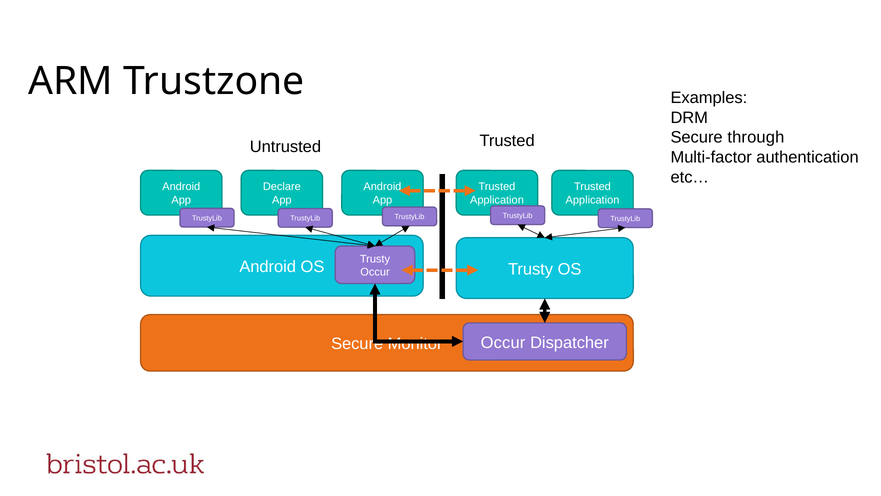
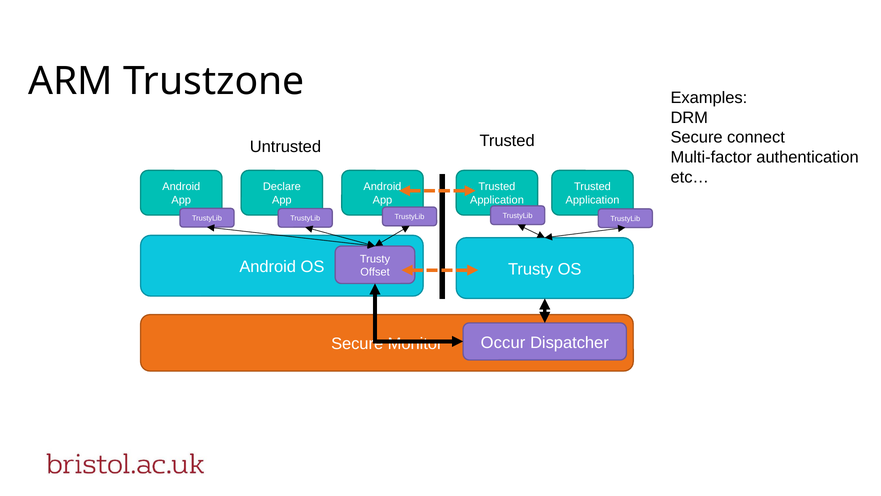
through: through -> connect (756, 137)
Occur: Occur -> Offset (375, 272)
